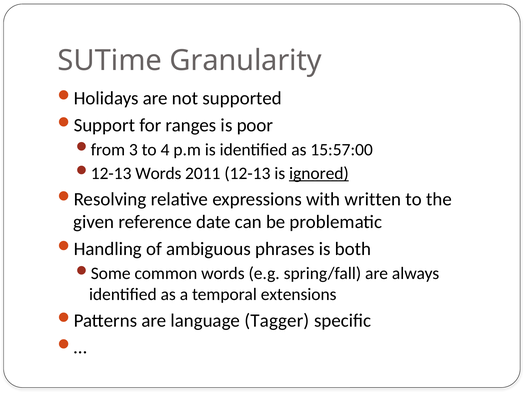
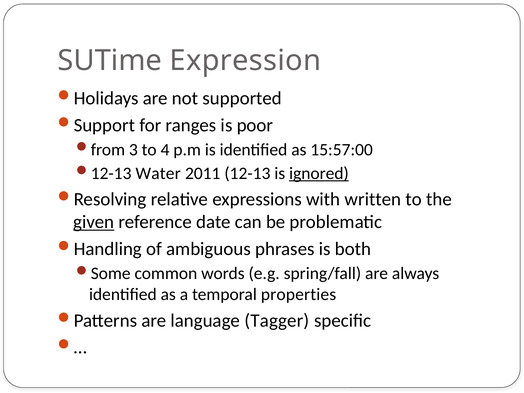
Granularity: Granularity -> Expression (245, 61)
Words: Words -> Water (158, 173)
given underline: none -> present (94, 222)
extensions: extensions -> properties (299, 294)
